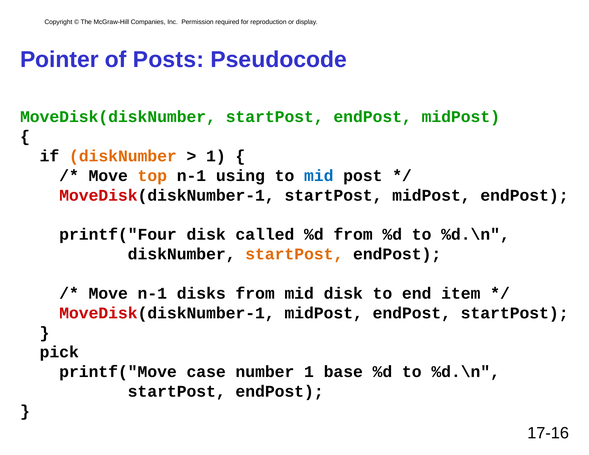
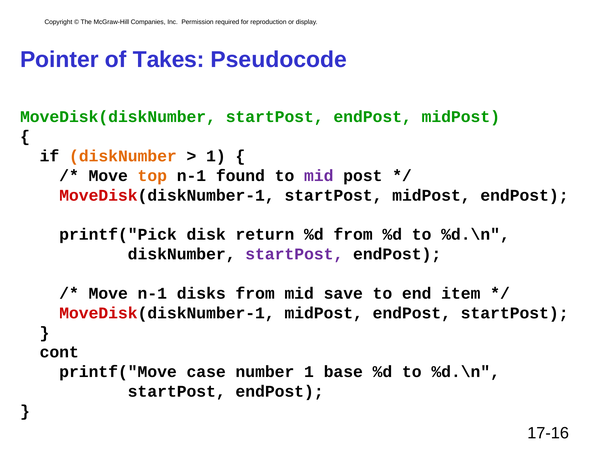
Posts: Posts -> Takes (169, 60)
using: using -> found (240, 176)
mid colour: blue -> purple (319, 176)
printf("Four: printf("Four -> printf("Pick (118, 235)
called: called -> return (265, 235)
startPost colour: orange -> purple (294, 254)
mid disk: disk -> save (343, 293)
pick: pick -> cont (59, 352)
